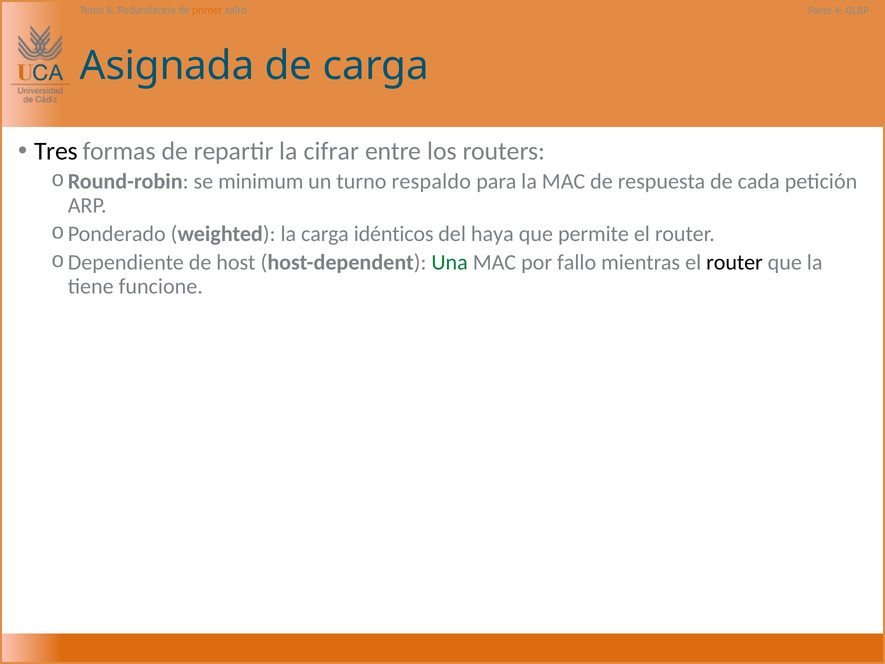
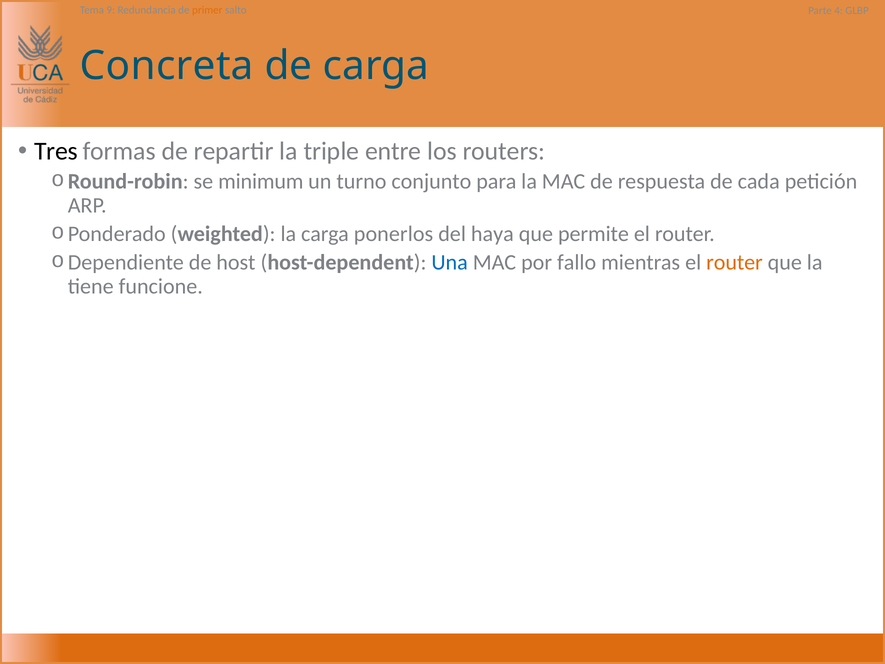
6: 6 -> 9 (111, 10)
Asignada: Asignada -> Concreta (167, 66)
cifrar: cifrar -> triple (331, 151)
respaldo: respaldo -> conjunto (431, 182)
idénticos: idénticos -> ponerlos (394, 234)
Una colour: green -> blue (450, 262)
router colour: black -> orange (735, 262)
